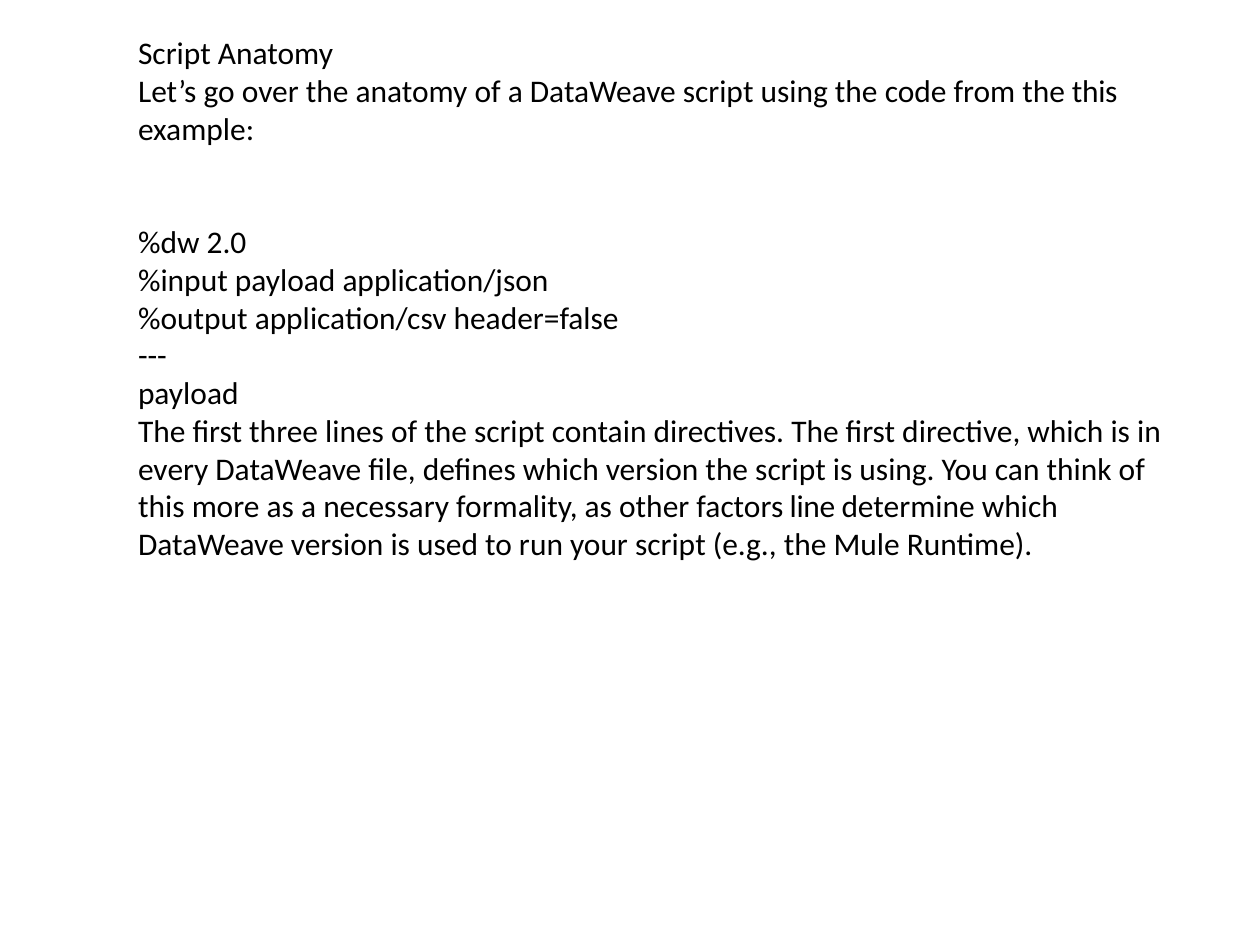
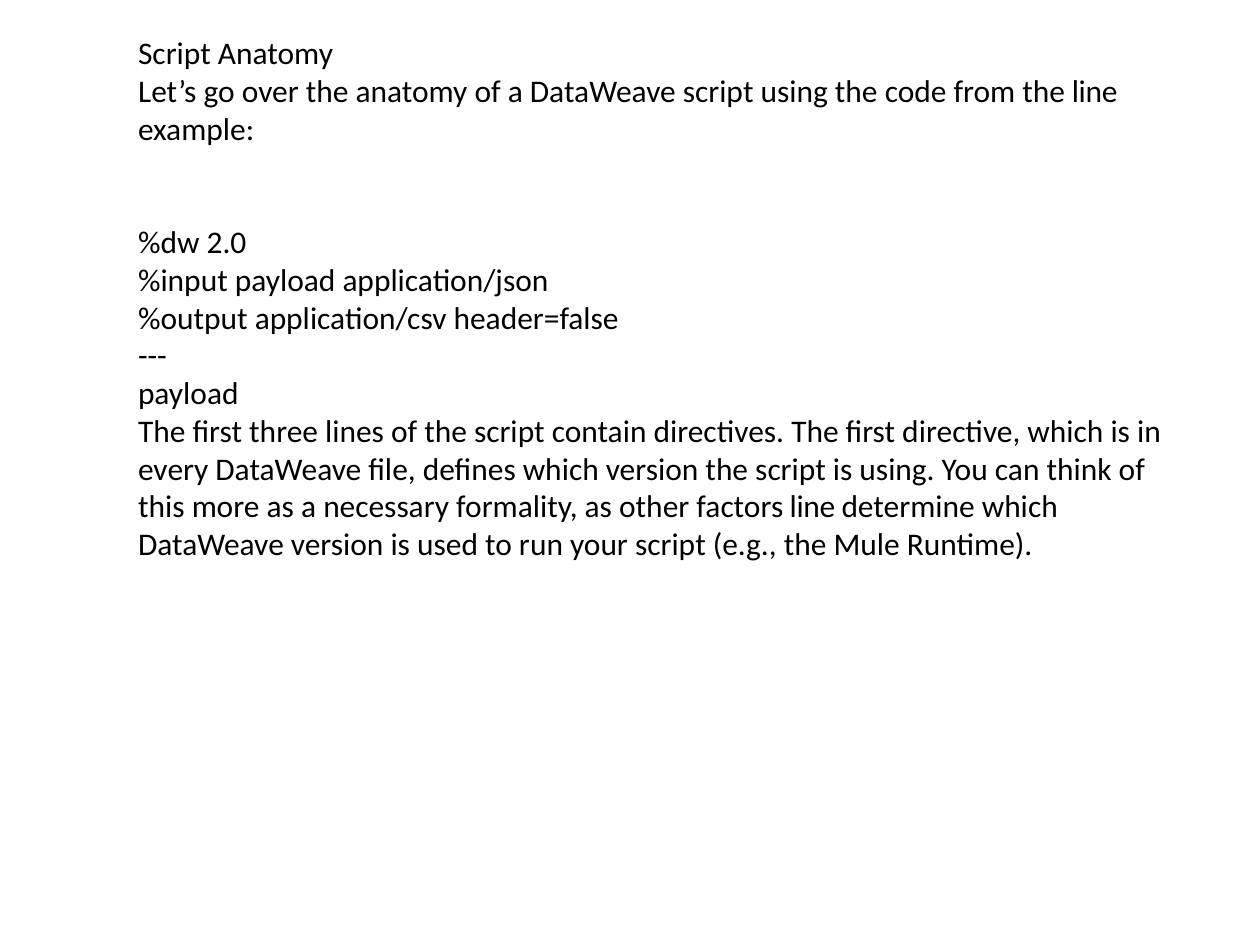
the this: this -> line (1095, 92)
